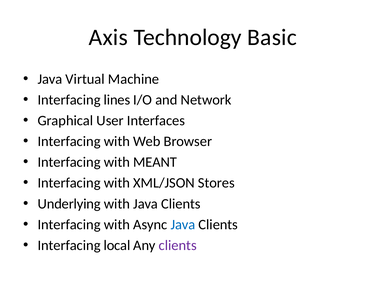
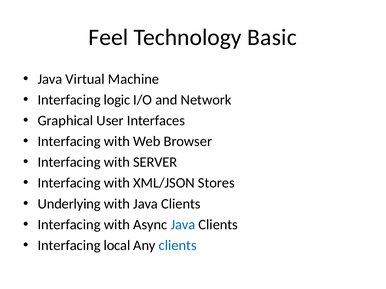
Axis: Axis -> Feel (108, 37)
lines: lines -> logic (117, 100)
MEANT: MEANT -> SERVER (155, 162)
clients colour: purple -> blue (178, 246)
